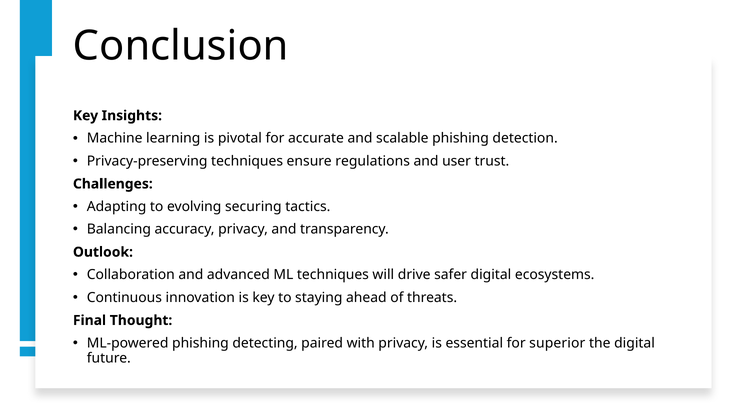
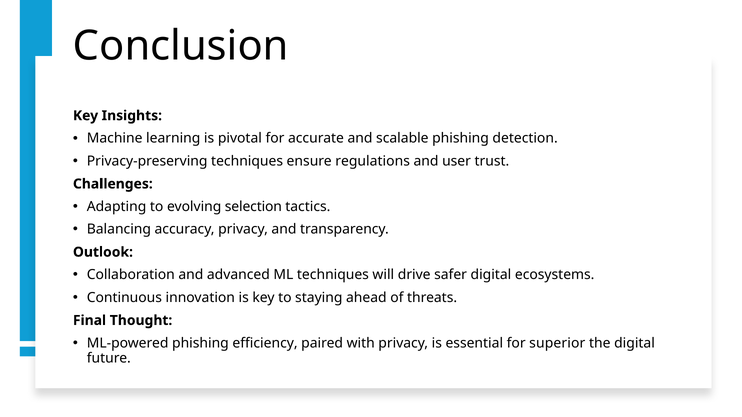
securing: securing -> selection (253, 207)
detecting: detecting -> efficiency (265, 343)
